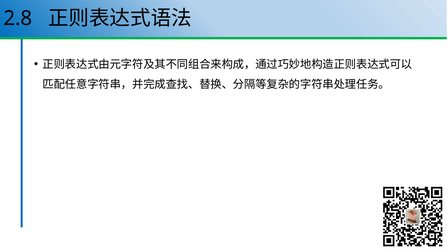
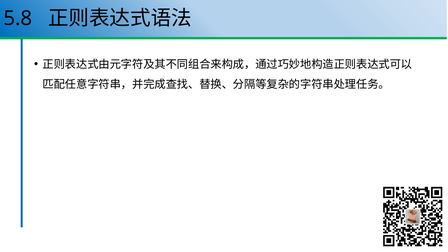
2.8: 2.8 -> 5.8 (18, 18)
